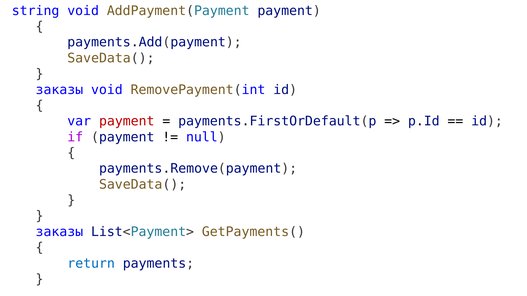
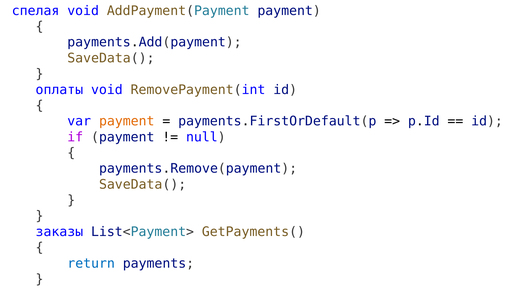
string: string -> спелая (36, 11)
заказы: заказы -> оплаты (59, 90)
payment colour: red -> orange (127, 121)
